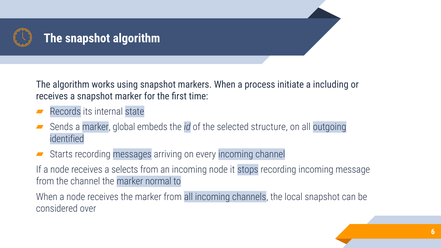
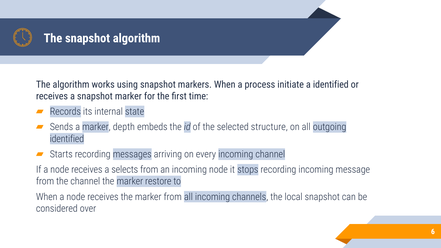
a including: including -> identified (331, 84)
global: global -> depth (124, 127)
normal: normal -> restore (158, 181)
